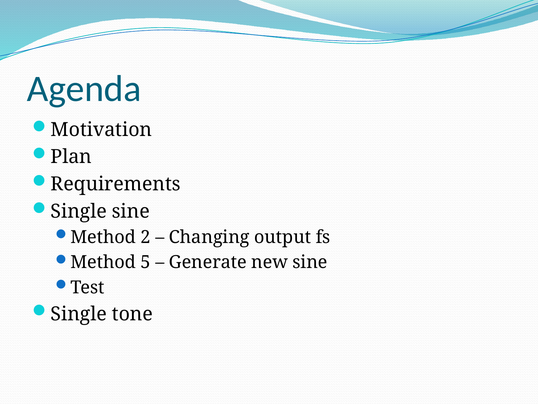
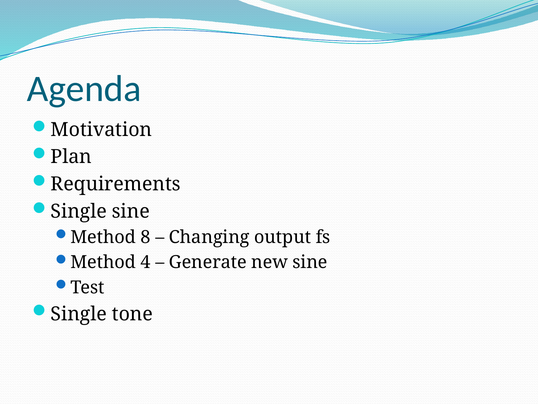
2: 2 -> 8 (146, 237)
5: 5 -> 4 (146, 262)
